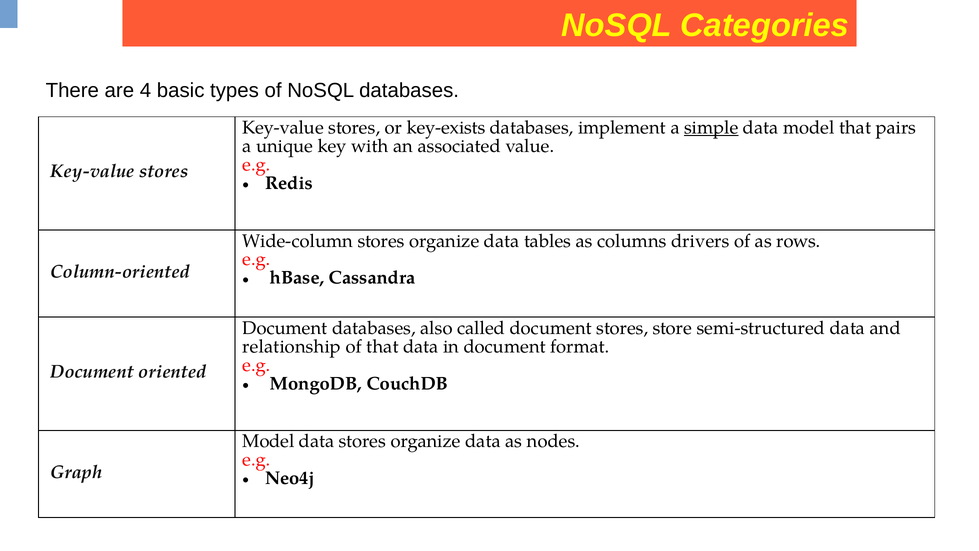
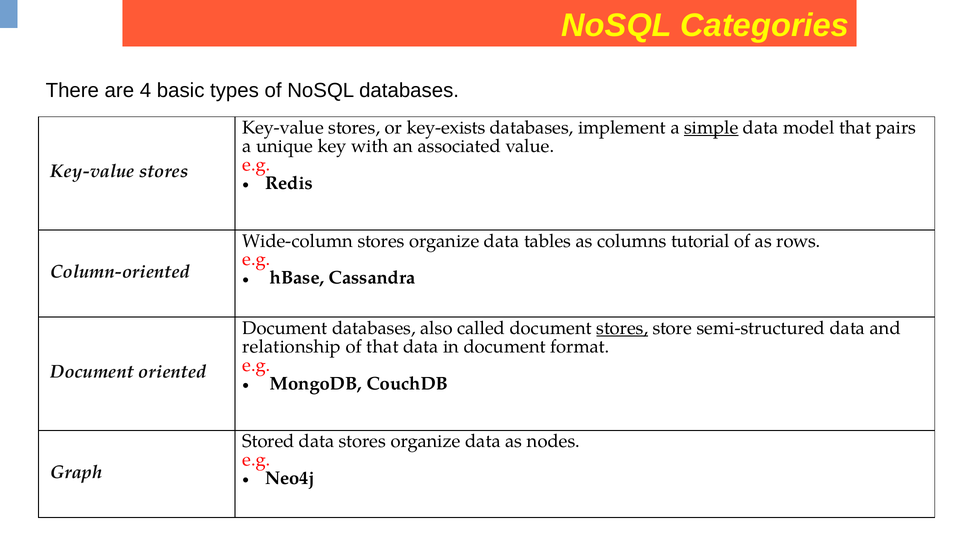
drivers: drivers -> tutorial (700, 241)
stores underline: none -> present (622, 328)
Model: Model -> Stored (268, 441)
